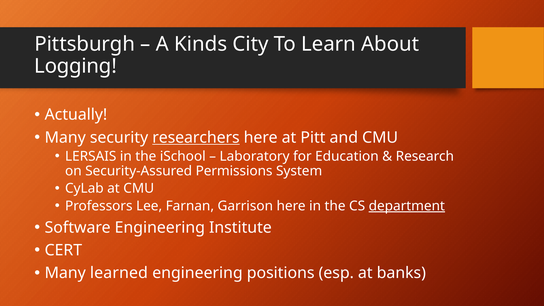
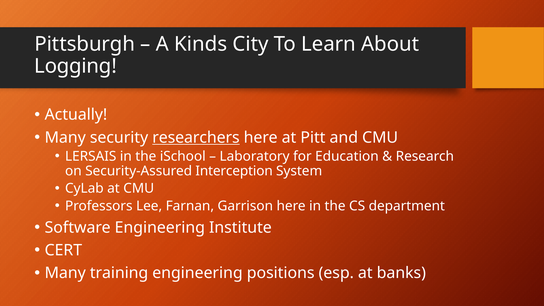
Permissions: Permissions -> Interception (234, 171)
department underline: present -> none (407, 206)
learned: learned -> training (119, 273)
